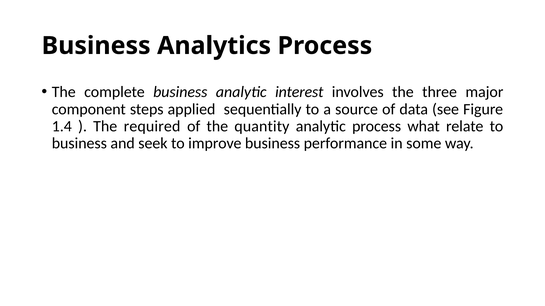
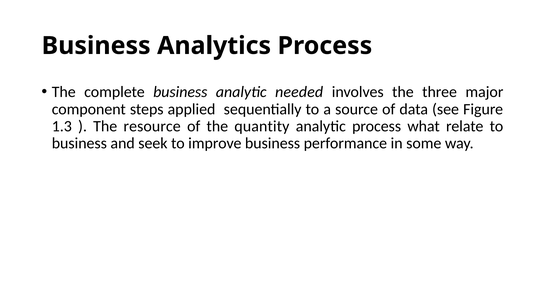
interest: interest -> needed (299, 92)
1.4: 1.4 -> 1.3 (62, 126)
required: required -> resource (152, 126)
